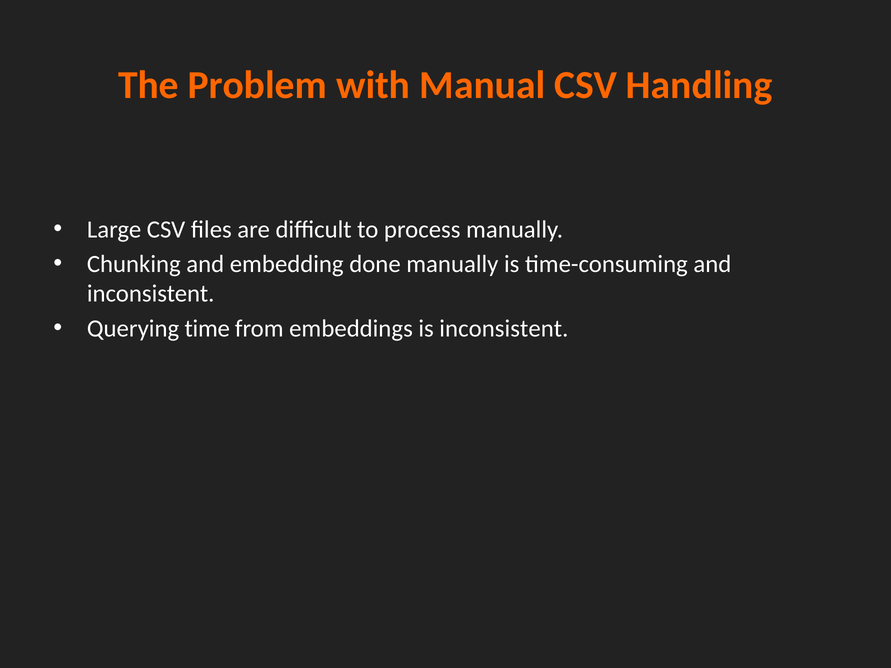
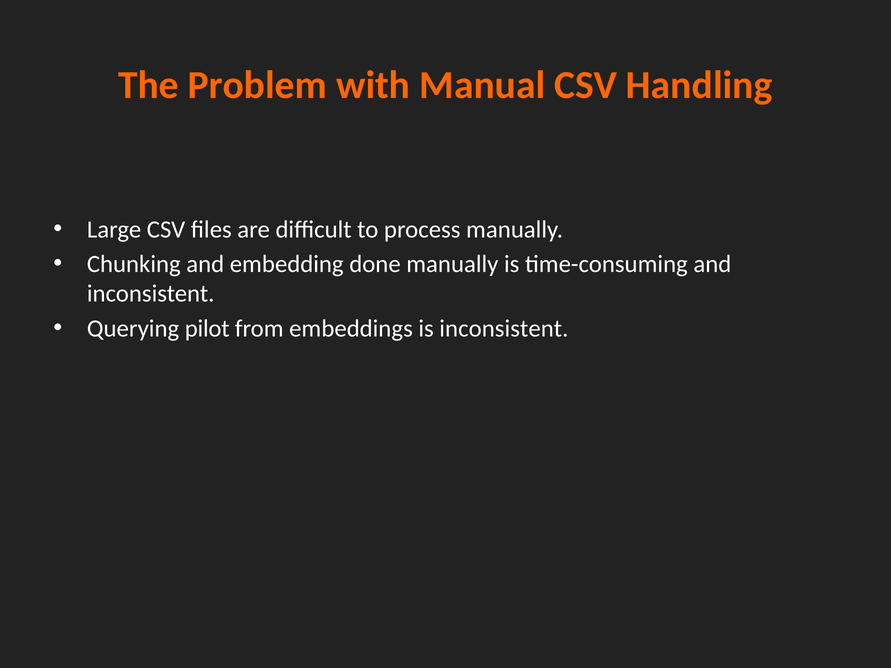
time: time -> pilot (207, 328)
